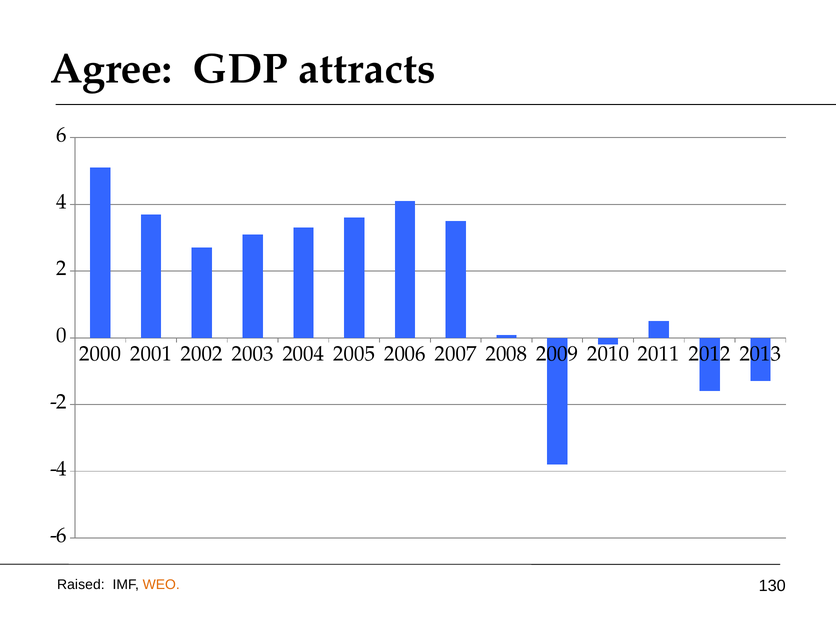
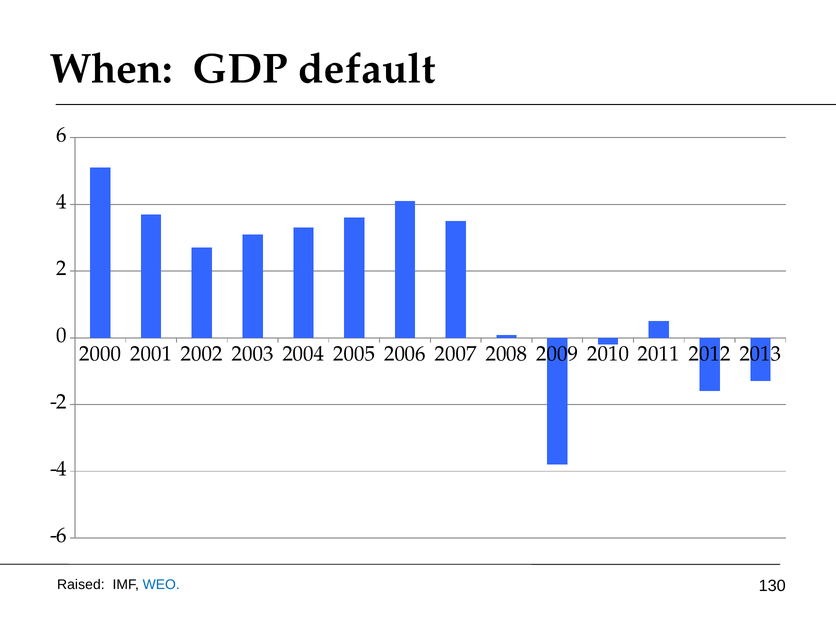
Agree: Agree -> When (111, 69)
attracts: attracts -> default (367, 69)
WEO colour: orange -> blue (161, 585)
